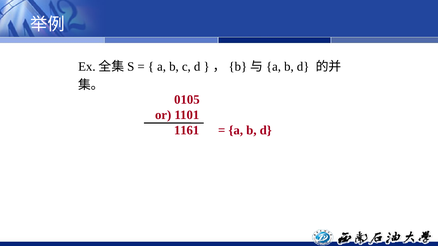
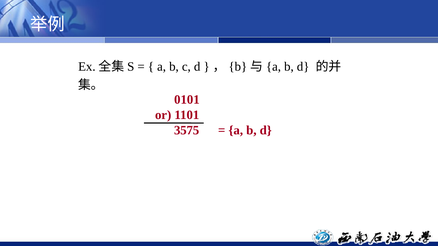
0105: 0105 -> 0101 (187, 100)
1161: 1161 -> 3575 (187, 130)
